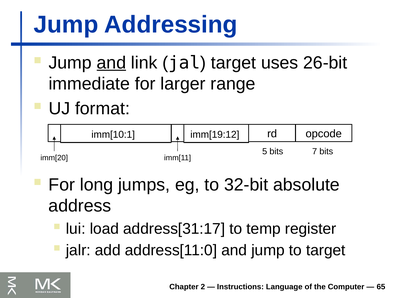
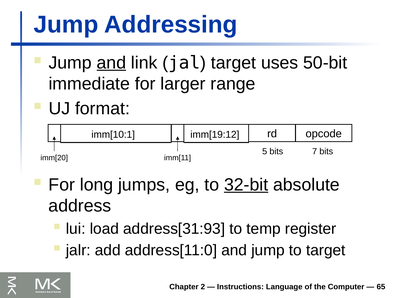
26-bit: 26-bit -> 50-bit (325, 63)
32-bit underline: none -> present (246, 185)
address[31:17: address[31:17 -> address[31:93 (174, 229)
